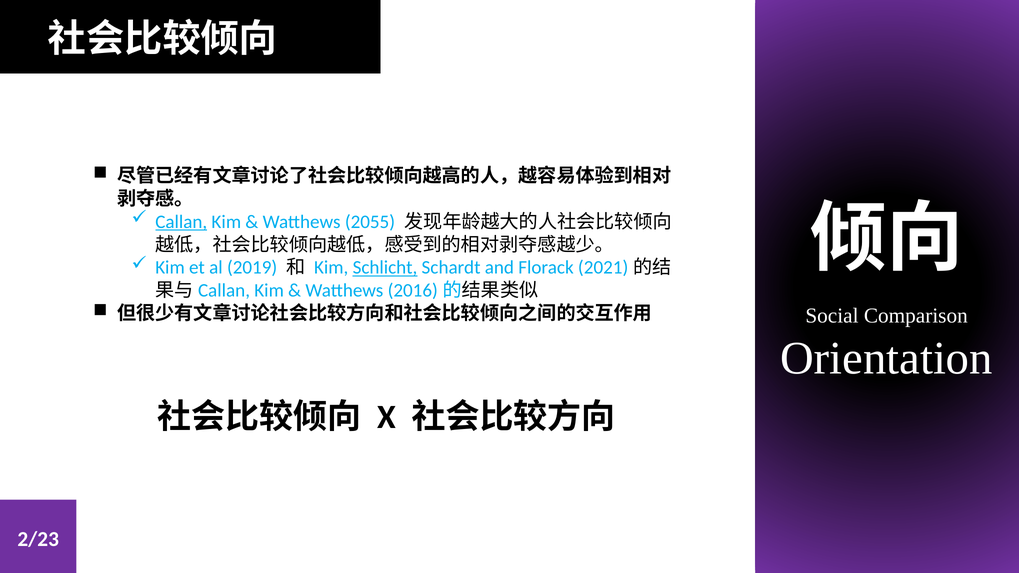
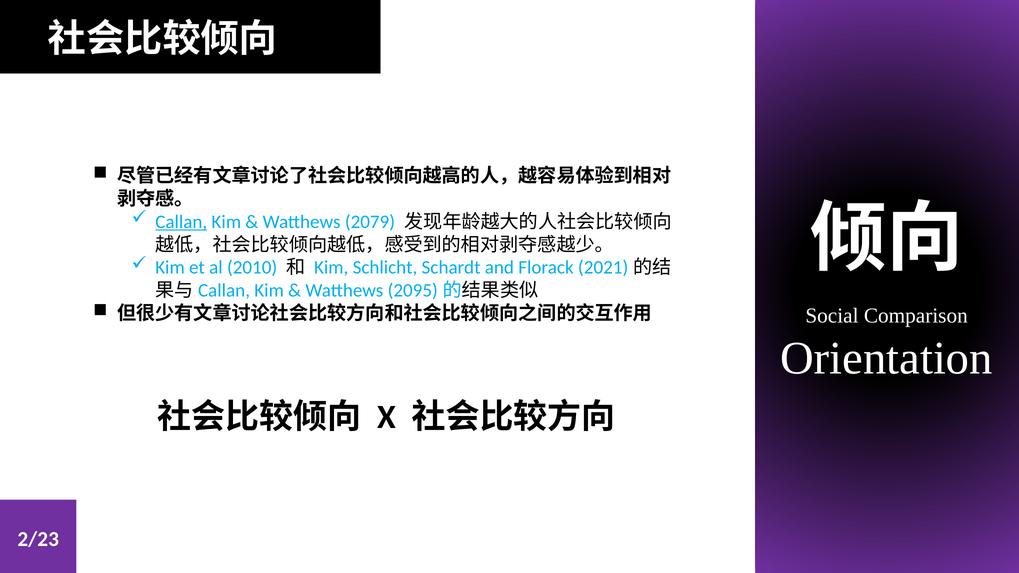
2055: 2055 -> 2079 (370, 222)
2019: 2019 -> 2010 (252, 268)
Schlicht underline: present -> none (385, 268)
2016: 2016 -> 2095 (413, 291)
